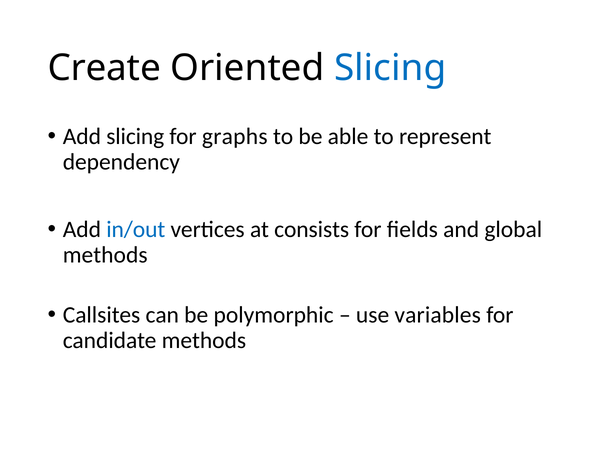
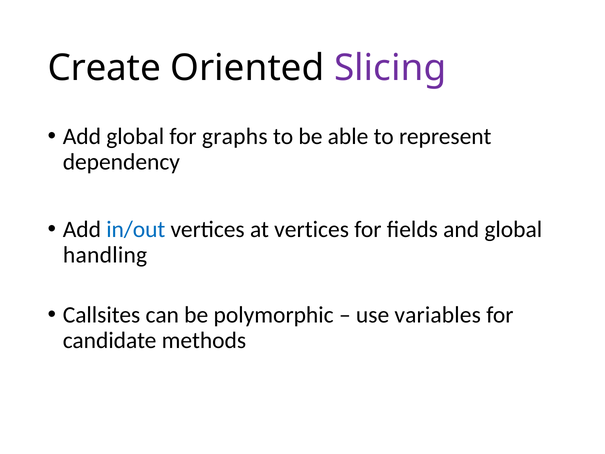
Slicing colour: blue -> purple (390, 68)
Add slicing: slicing -> global (135, 136)
at consists: consists -> vertices (312, 229)
methods: methods -> handling (105, 255)
